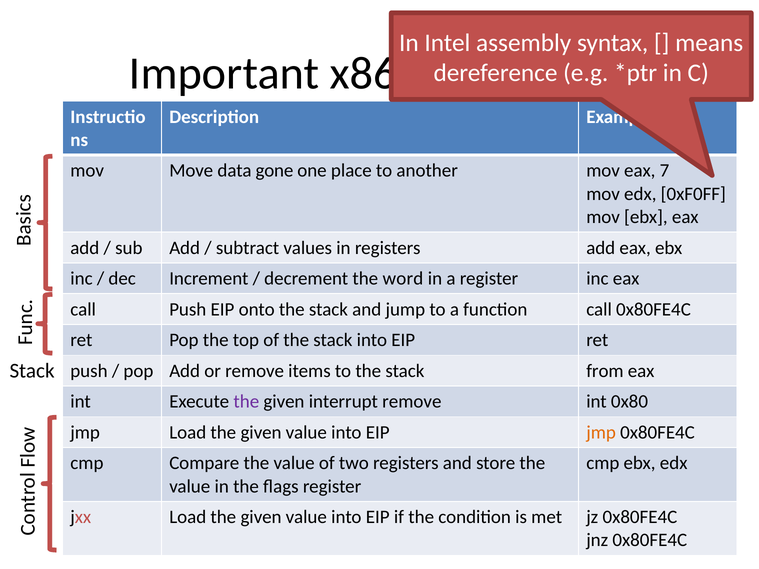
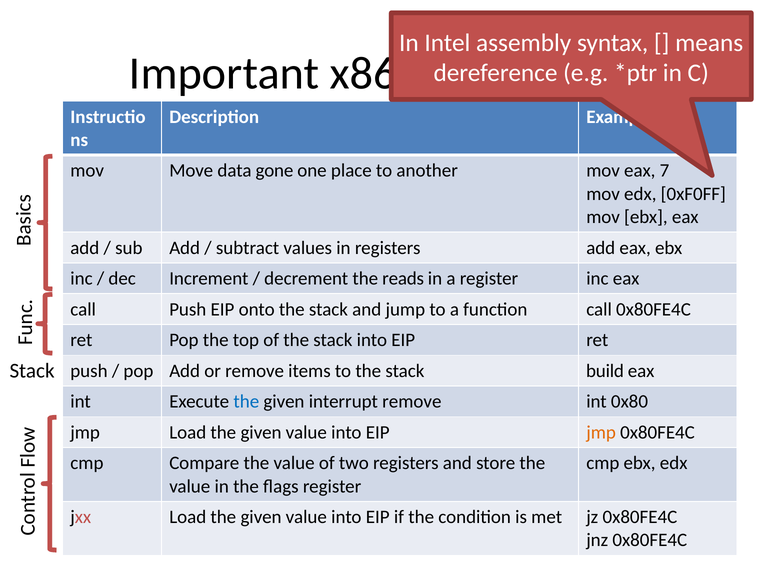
word: word -> reads (403, 279)
from: from -> build (605, 371)
the colour: purple -> blue (246, 402)
